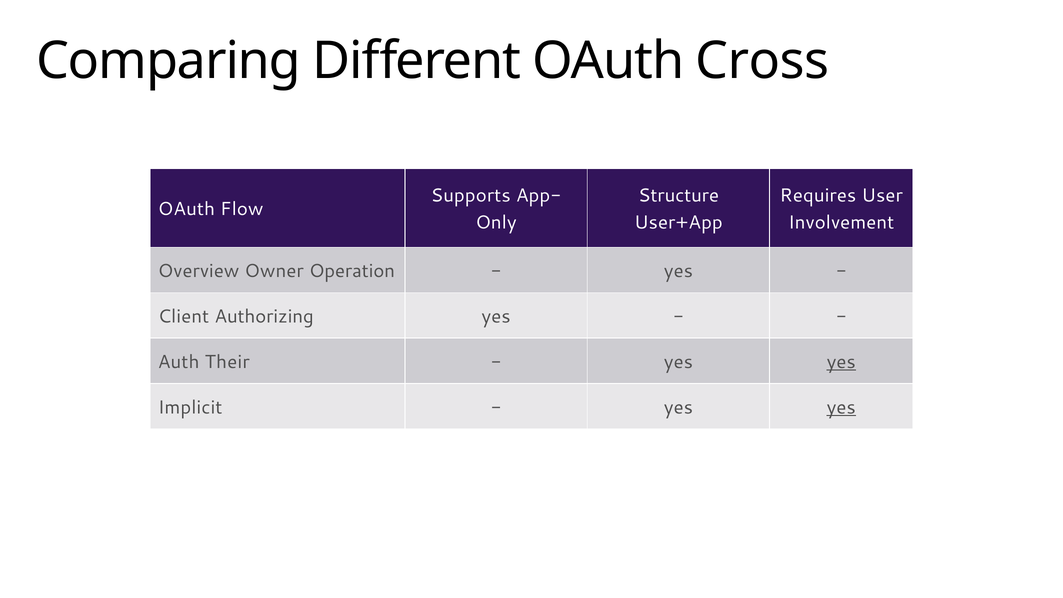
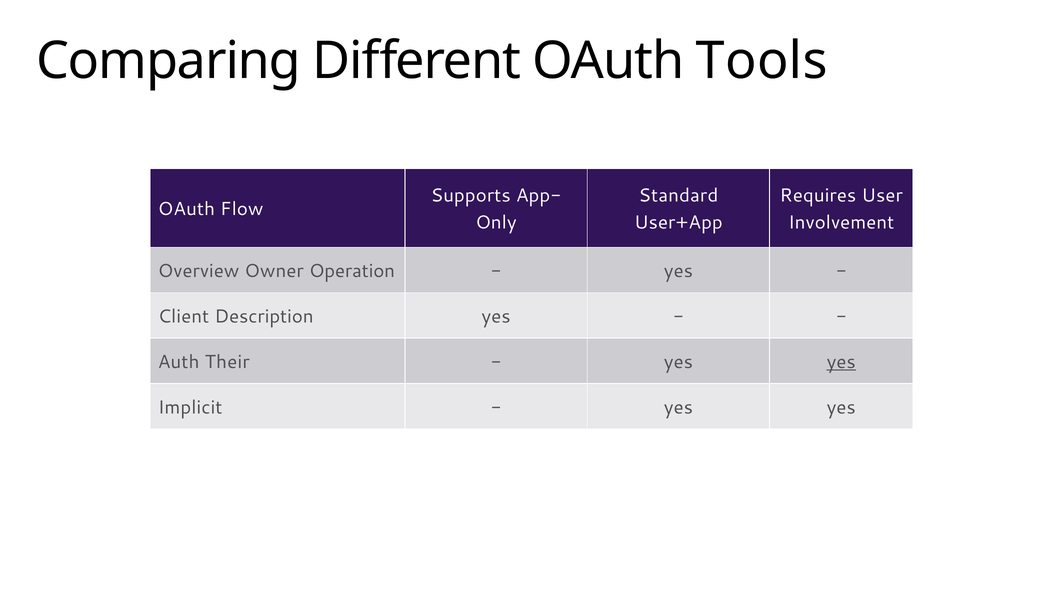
Cross: Cross -> Tools (762, 61)
Structure: Structure -> Standard (678, 196)
Authorizing: Authorizing -> Description (264, 316)
yes underline: present -> none (841, 407)
